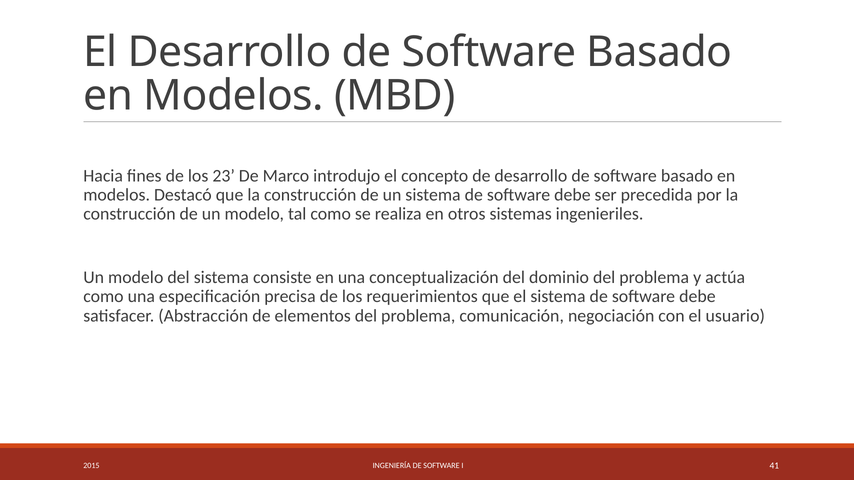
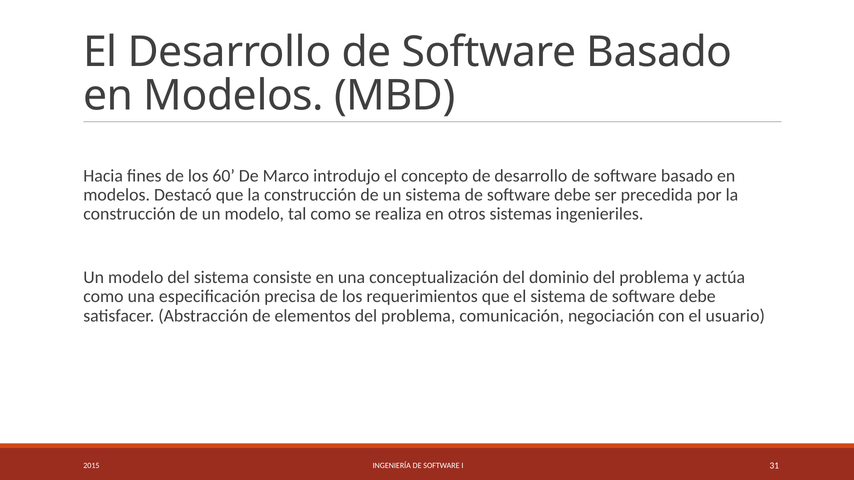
23: 23 -> 60 (224, 176)
41: 41 -> 31 (774, 466)
